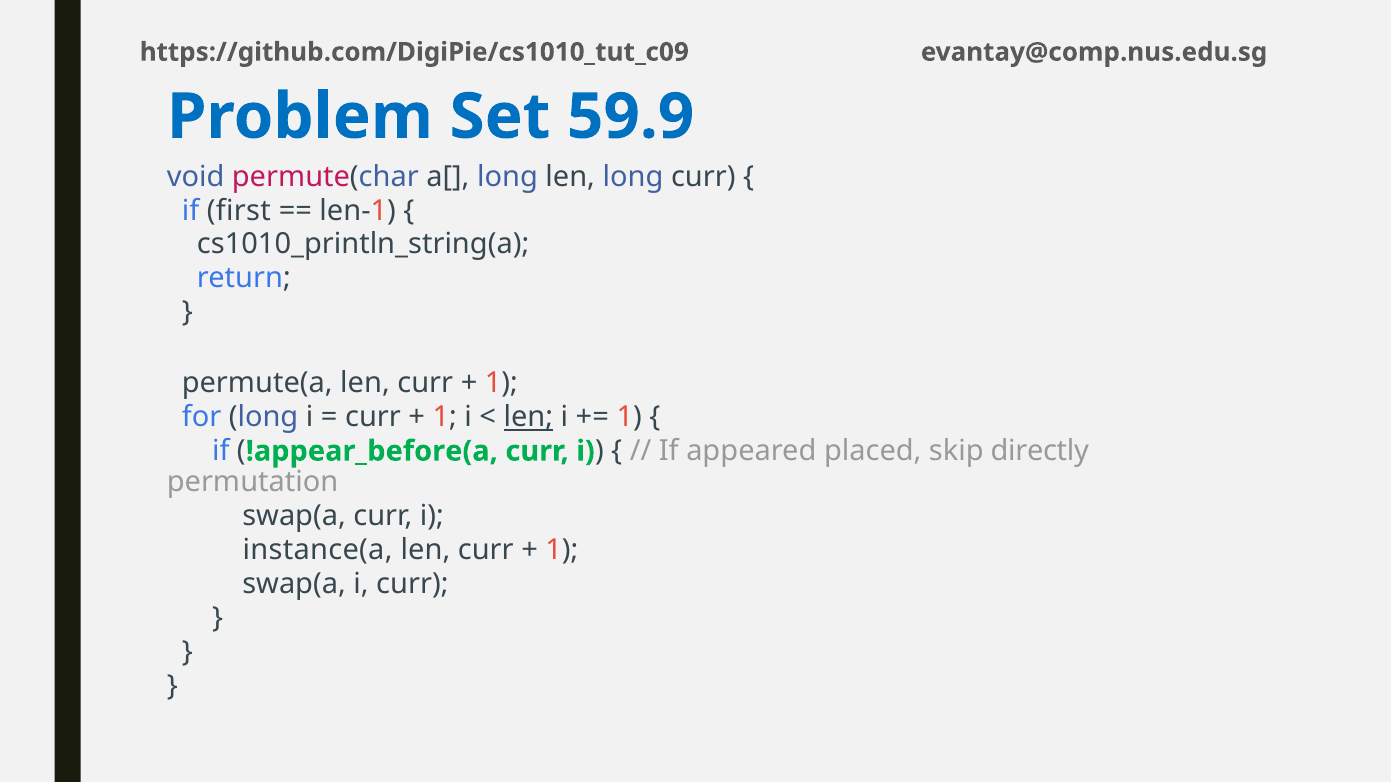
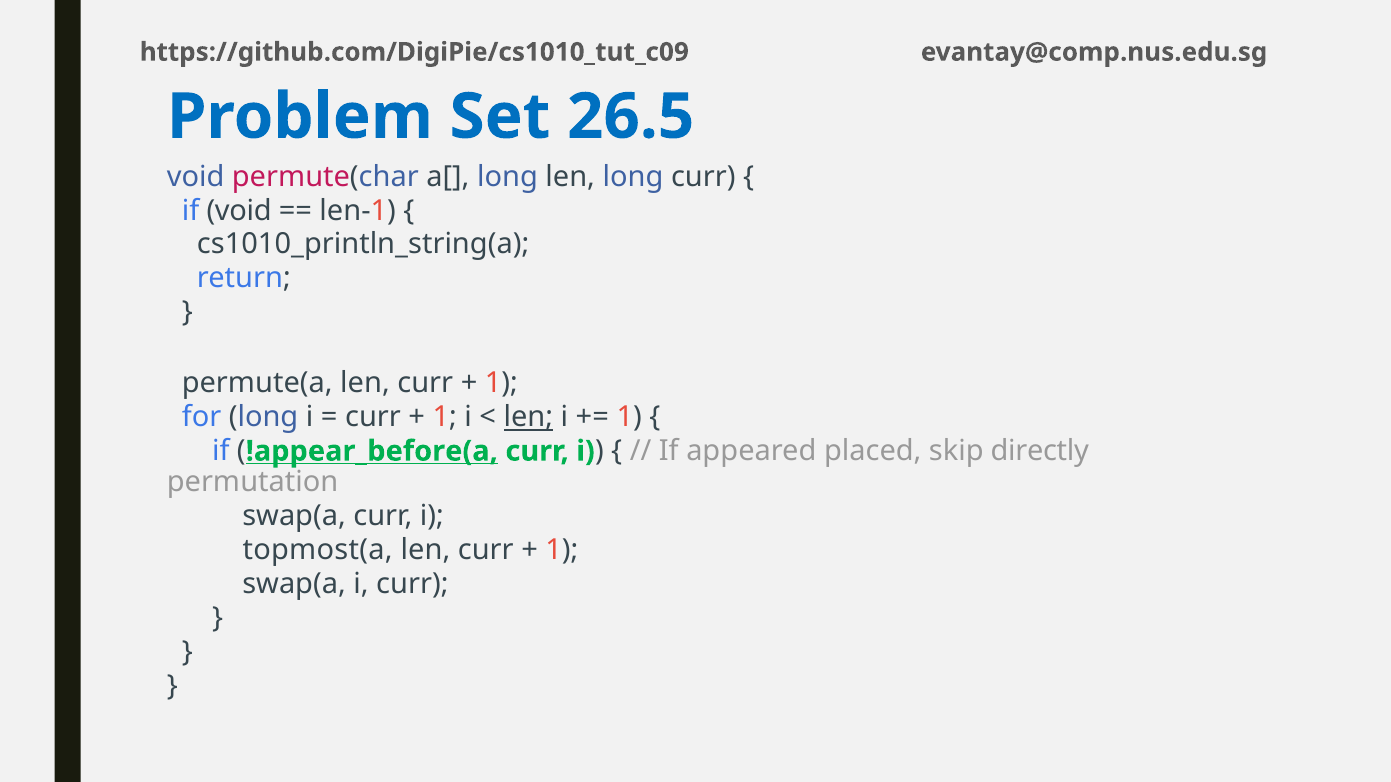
59.9: 59.9 -> 26.5 (631, 117)
if first: first -> void (239, 211)
!appear_before(a underline: none -> present (372, 451)
instance(a: instance(a -> topmost(a (318, 550)
